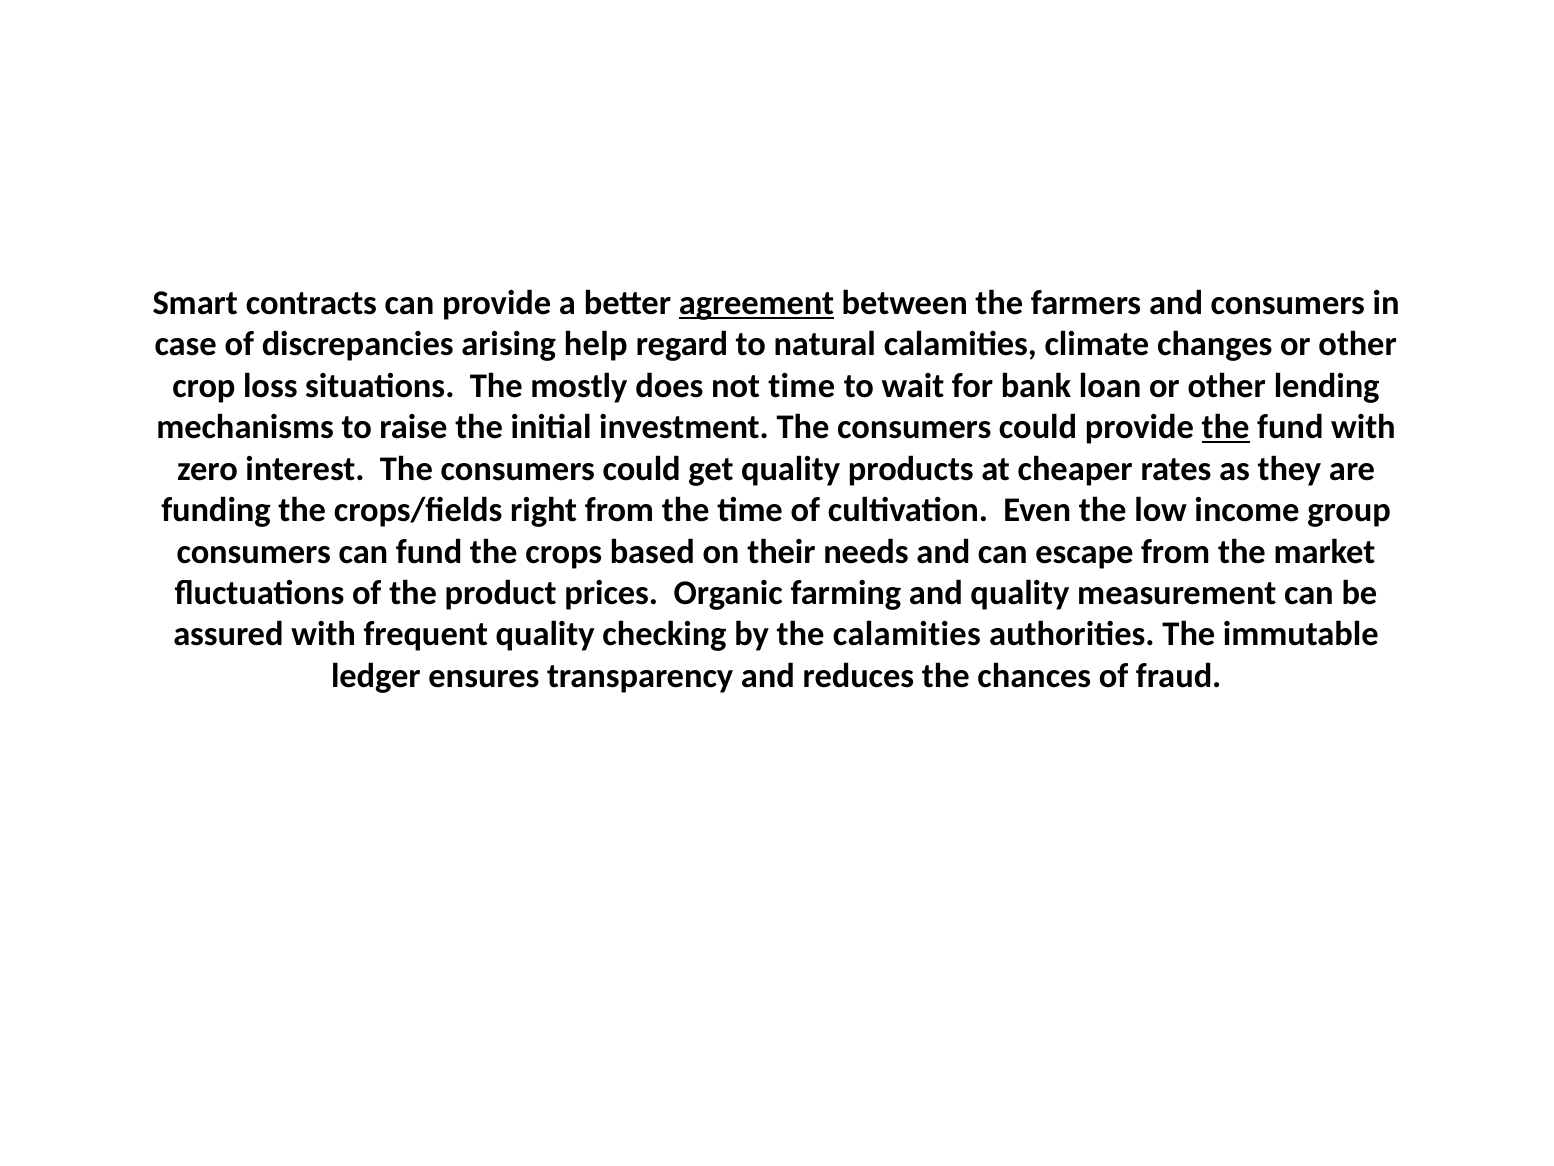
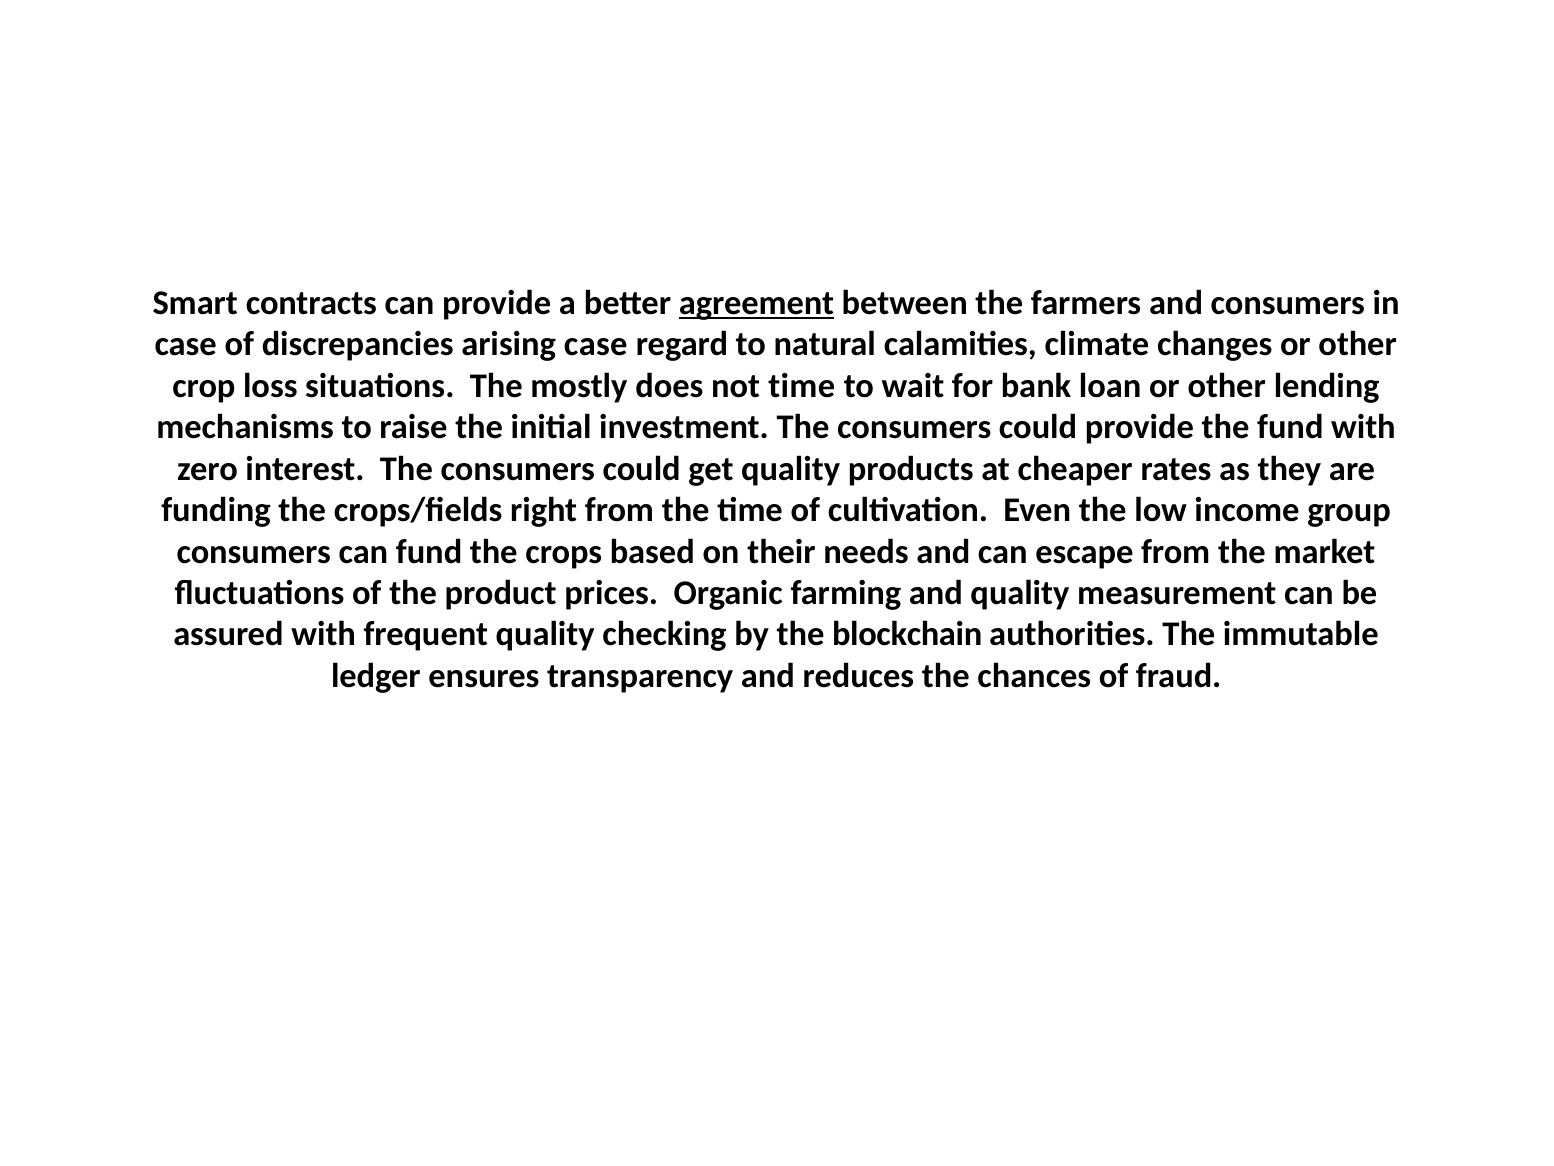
arising help: help -> case (596, 344)
the underline: present -> none (1226, 427)
the calamities: calamities -> blockchain (907, 634)
